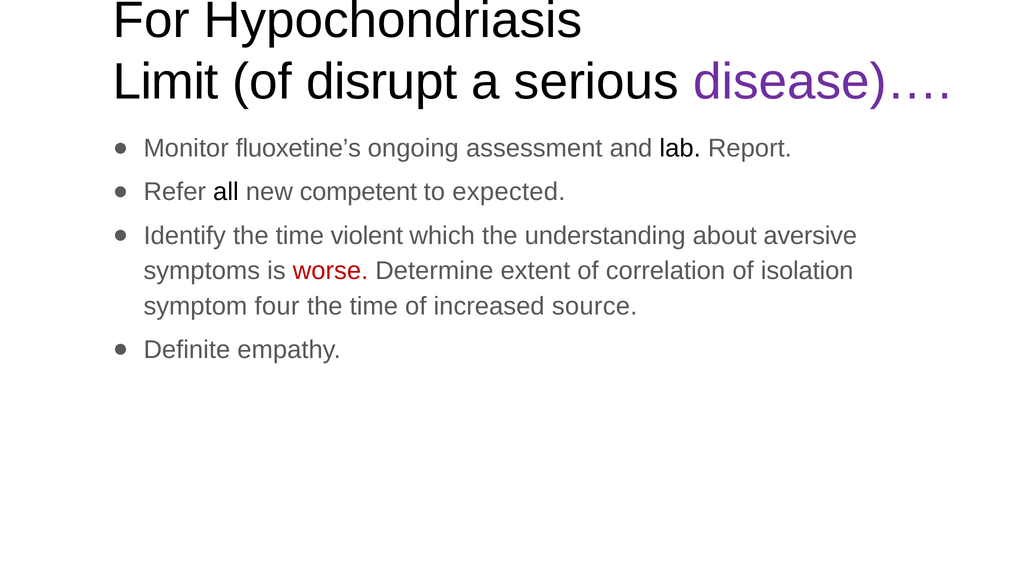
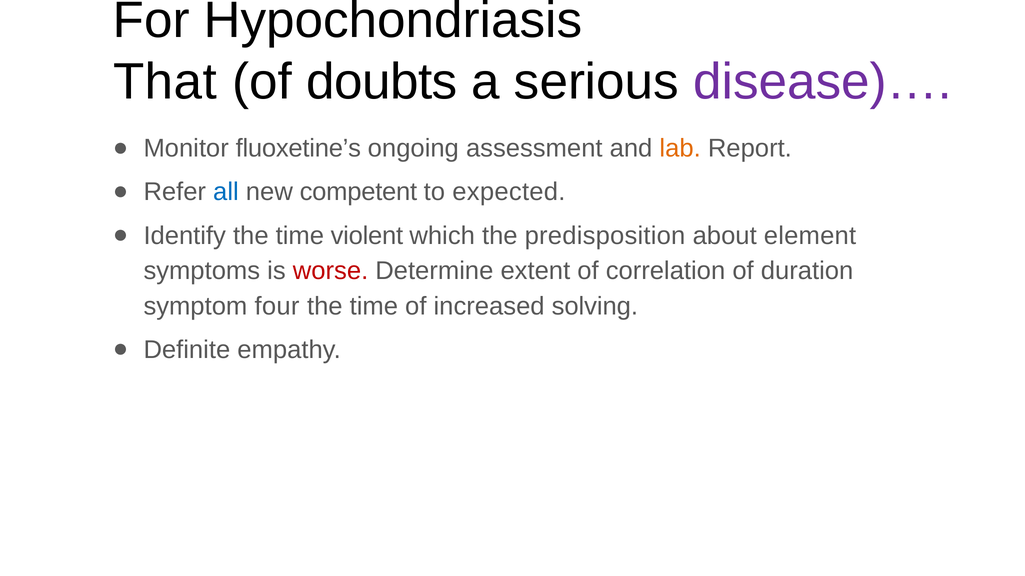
Limit: Limit -> That (165, 82)
disrupt: disrupt -> doubts (382, 82)
lab colour: black -> orange (680, 149)
all colour: black -> blue (226, 192)
understanding: understanding -> predisposition (605, 236)
aversive: aversive -> element (810, 236)
isolation: isolation -> duration (807, 271)
source: source -> solving (595, 307)
